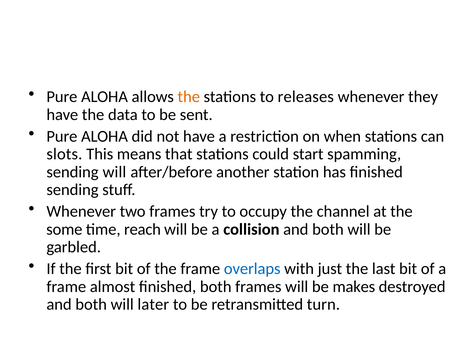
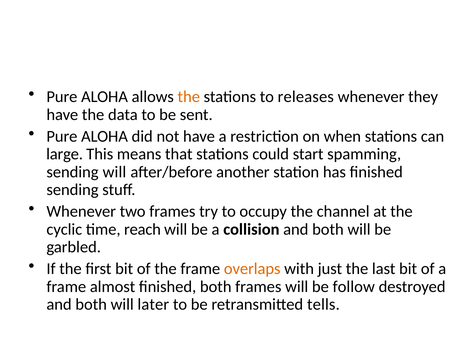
slots: slots -> large (65, 154)
some: some -> cyclic (64, 229)
overlaps colour: blue -> orange (252, 269)
makes: makes -> follow (354, 287)
turn: turn -> tells (323, 304)
